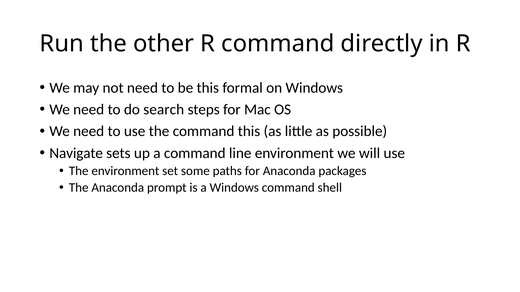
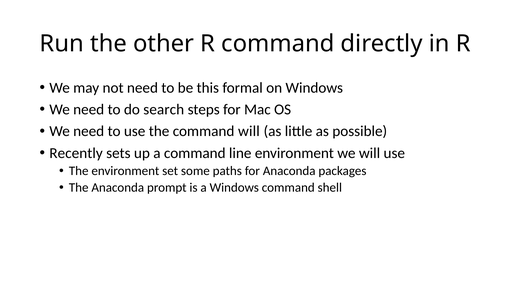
command this: this -> will (249, 132)
Navigate: Navigate -> Recently (76, 153)
